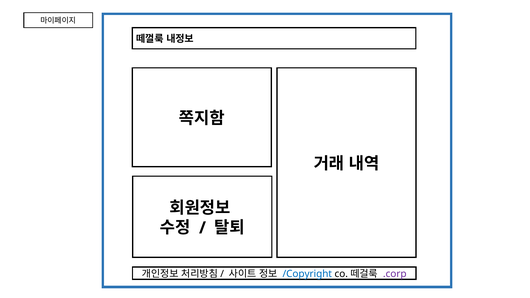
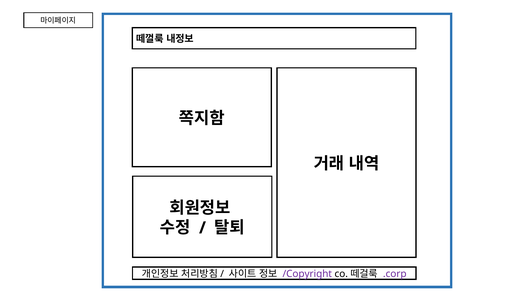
/Copyright colour: blue -> purple (307, 274)
